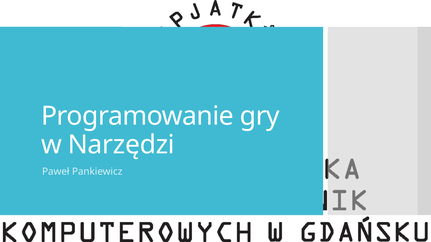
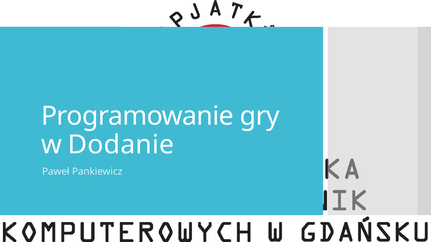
Narzędzi: Narzędzi -> Dodanie (121, 145)
